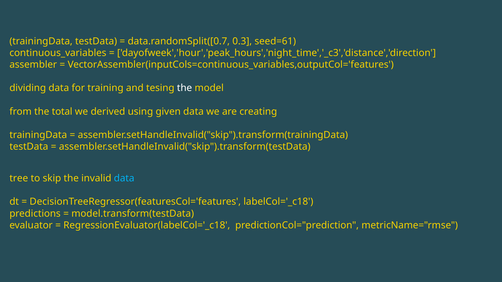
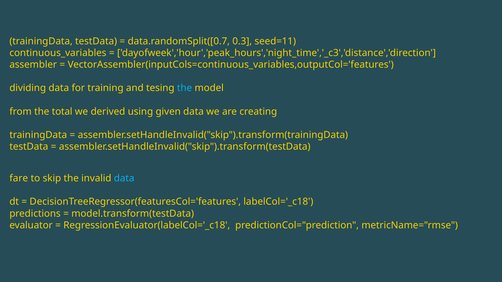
seed=61: seed=61 -> seed=11 (275, 41)
the colour: white -> light blue (185, 88)
tree: tree -> fare (19, 179)
